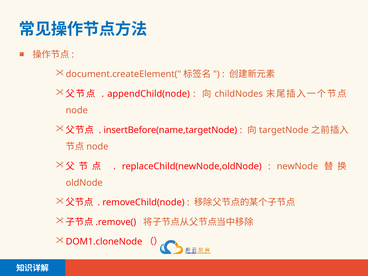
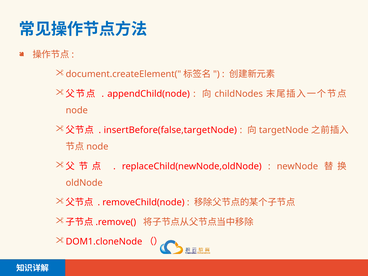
insertBefore(name,targetNode: insertBefore(name,targetNode -> insertBefore(false,targetNode (170, 130)
